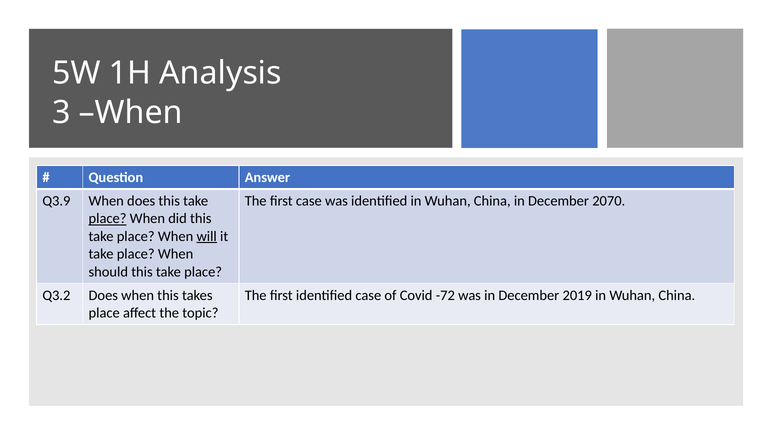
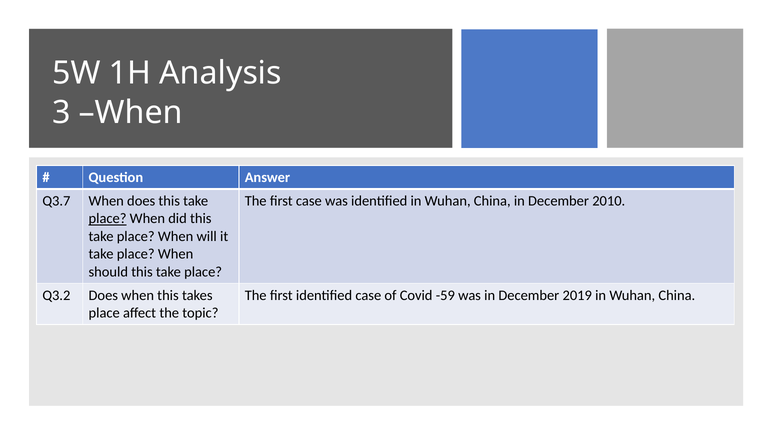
Q3.9: Q3.9 -> Q3.7 (56, 201)
2070: 2070 -> 2010 (609, 201)
will underline: present -> none (207, 236)
-72: -72 -> -59 (445, 295)
